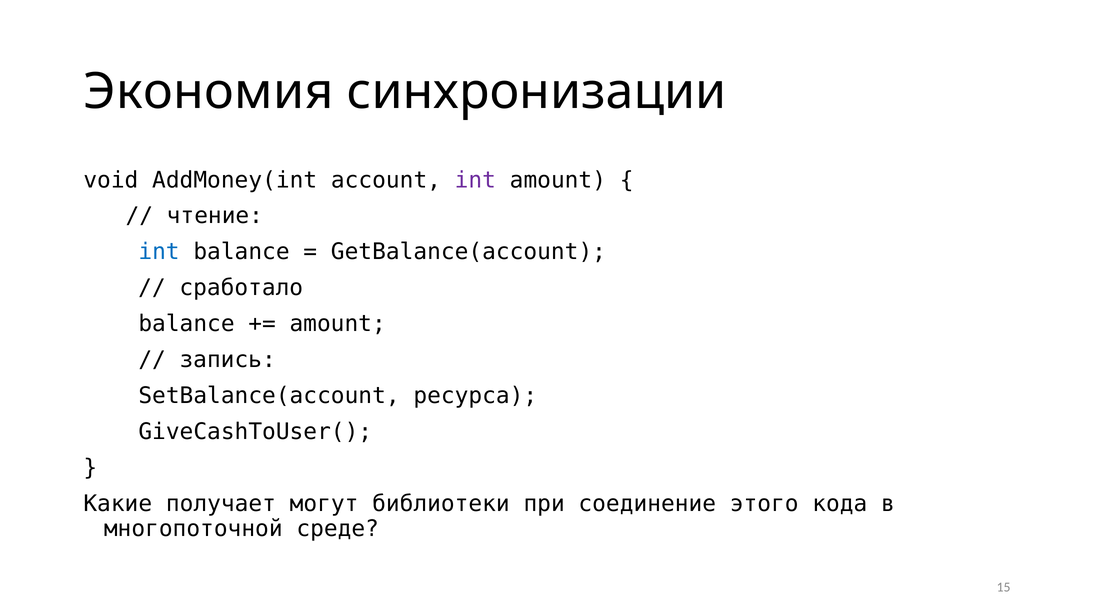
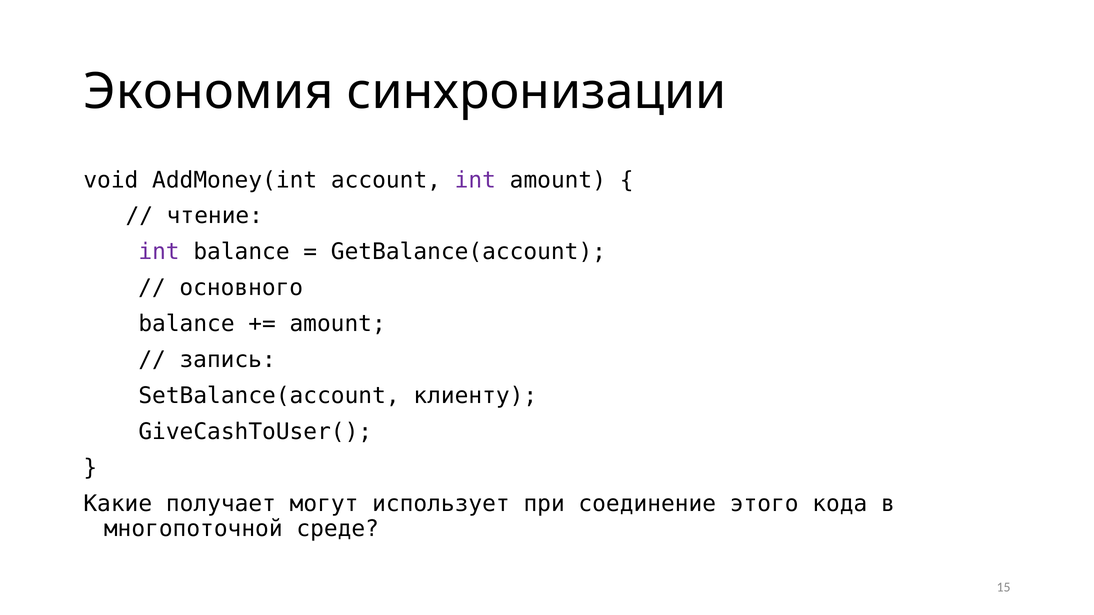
int colour: blue -> purple (159, 252)
сработало: сработало -> основного (241, 288)
ресурса: ресурса -> клиенту (475, 396)
библиотеки: библиотеки -> использует (441, 504)
